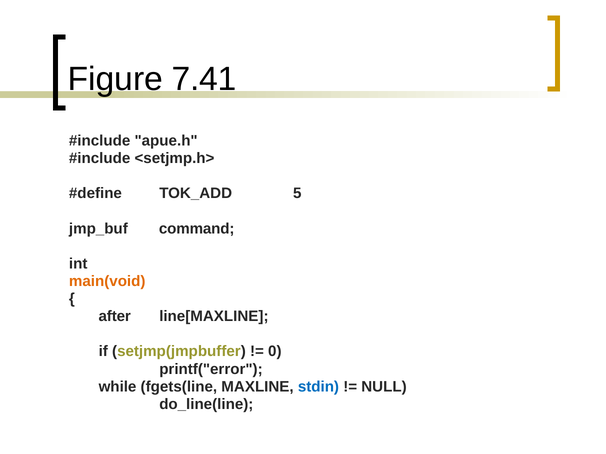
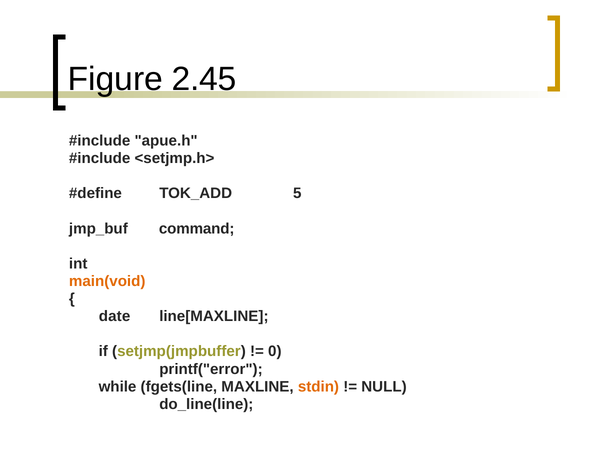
7.41: 7.41 -> 2.45 (204, 79)
after: after -> date (115, 317)
stdin colour: blue -> orange (318, 387)
